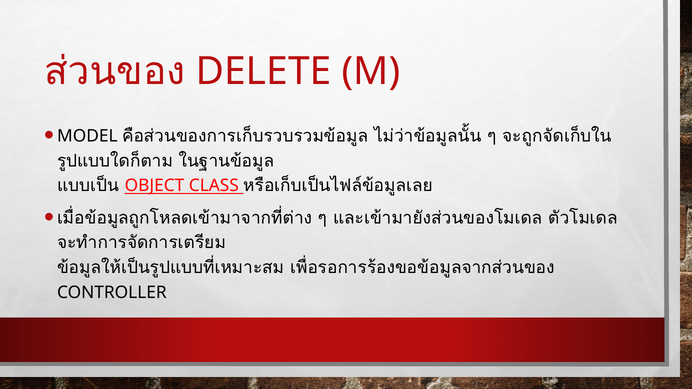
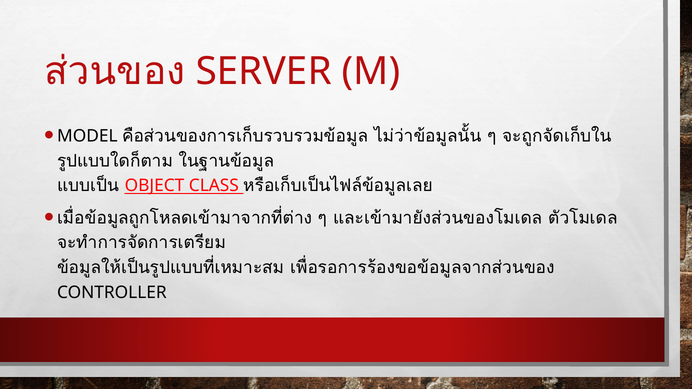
DELETE: DELETE -> SERVER (264, 71)
